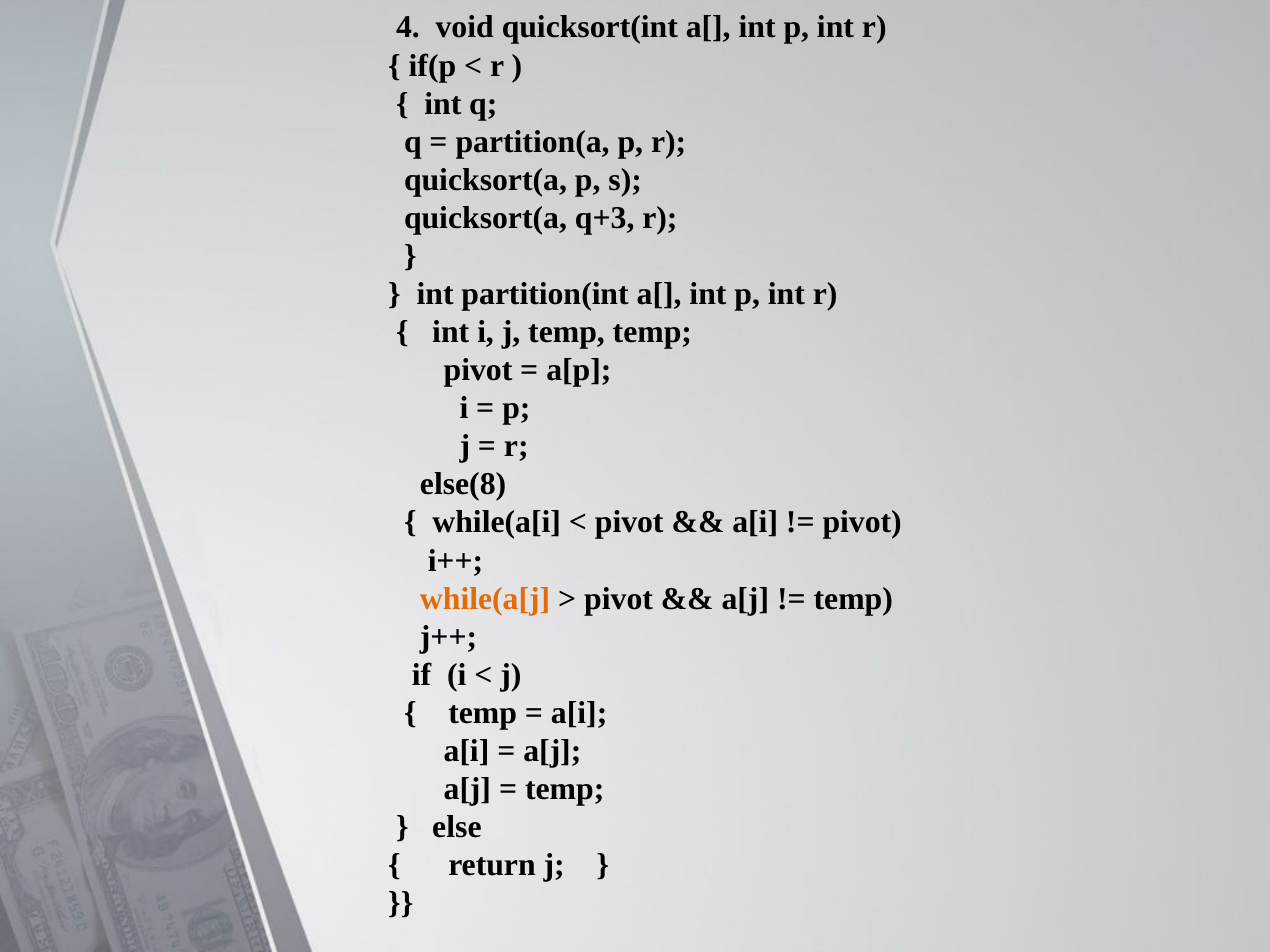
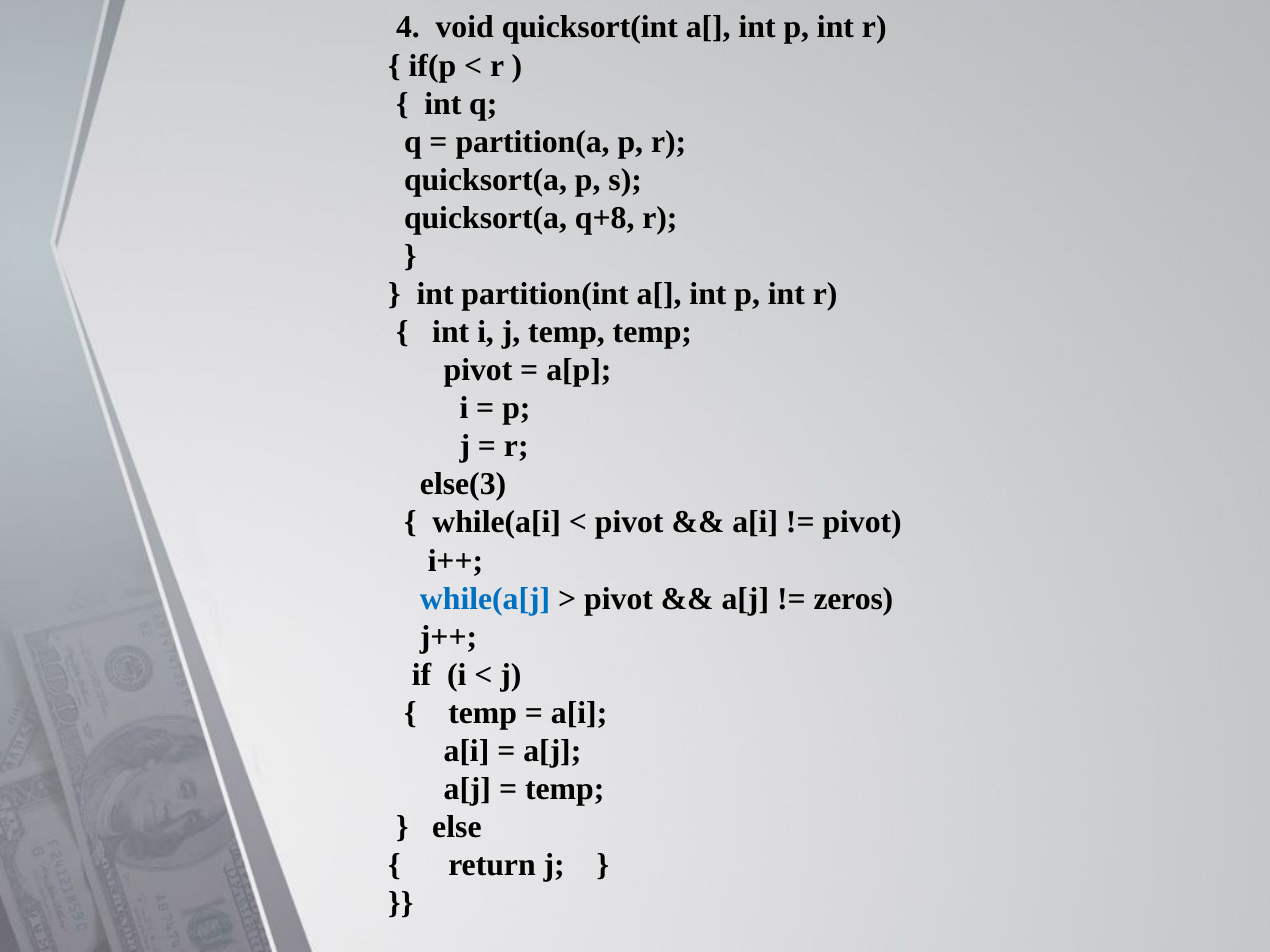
q+3: q+3 -> q+8 (605, 218)
else(8: else(8 -> else(3 (463, 485)
while(a[j colour: orange -> blue (485, 599)
temp: temp -> zeros (853, 599)
